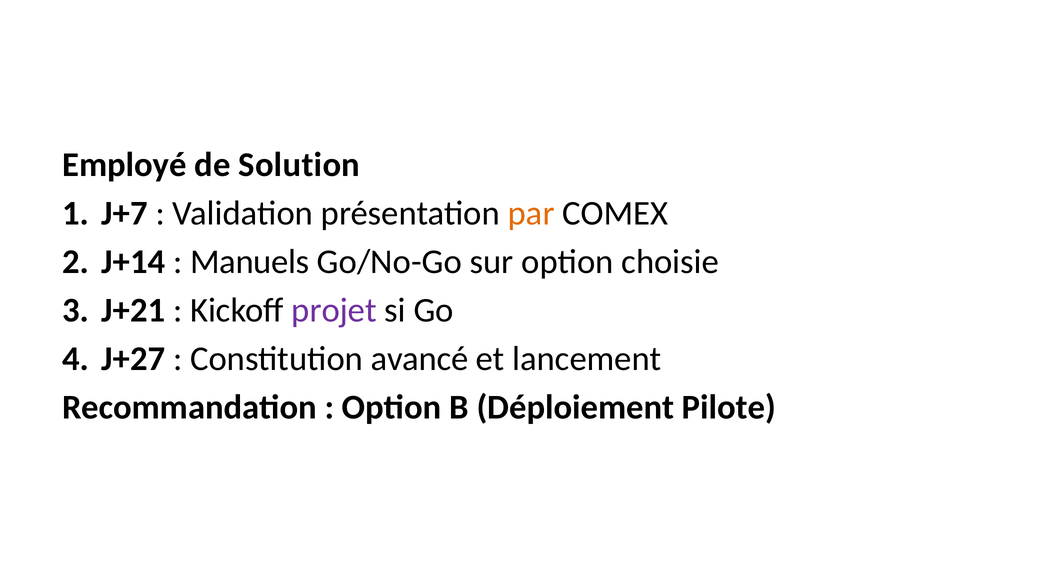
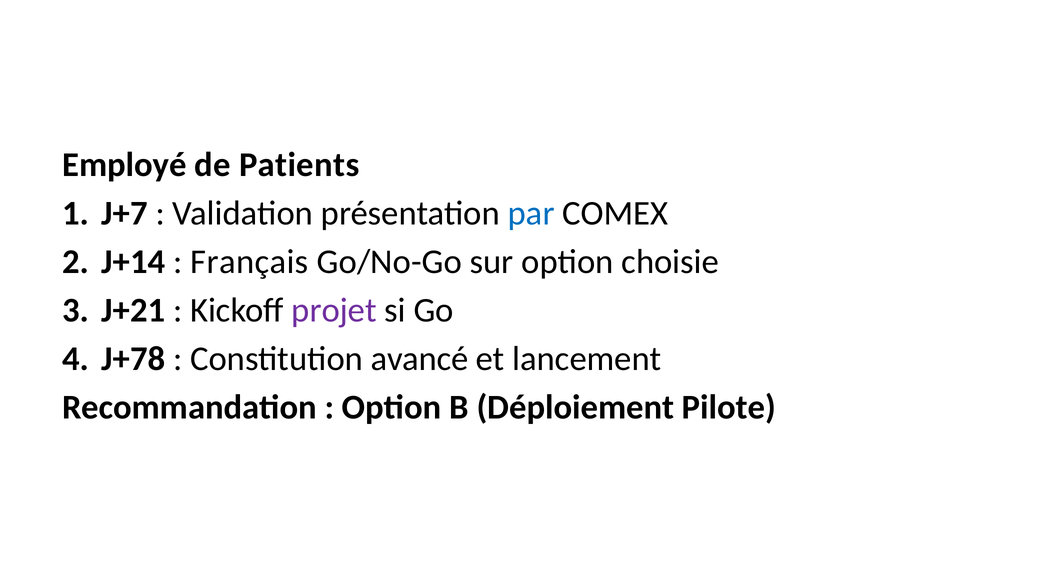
Solution: Solution -> Patients (299, 165)
par colour: orange -> blue (531, 213)
Manuels: Manuels -> Français (249, 262)
J+27: J+27 -> J+78 (133, 359)
